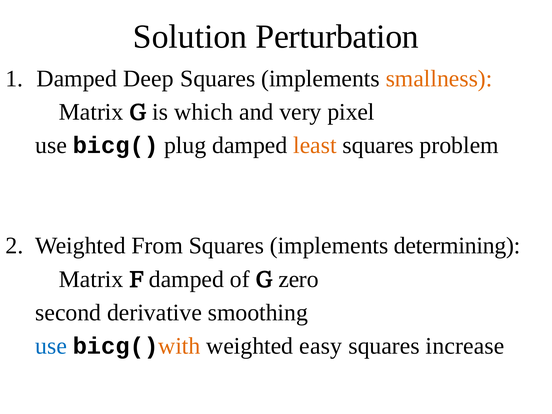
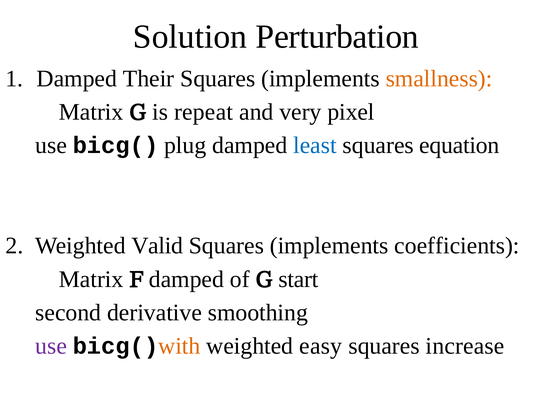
Deep: Deep -> Their (149, 78)
which: which -> repeat (204, 112)
least colour: orange -> blue (315, 145)
problem: problem -> equation (459, 145)
From: From -> Valid (157, 246)
determining: determining -> coefficients (457, 246)
zero: zero -> start (298, 279)
use colour: blue -> purple (51, 346)
